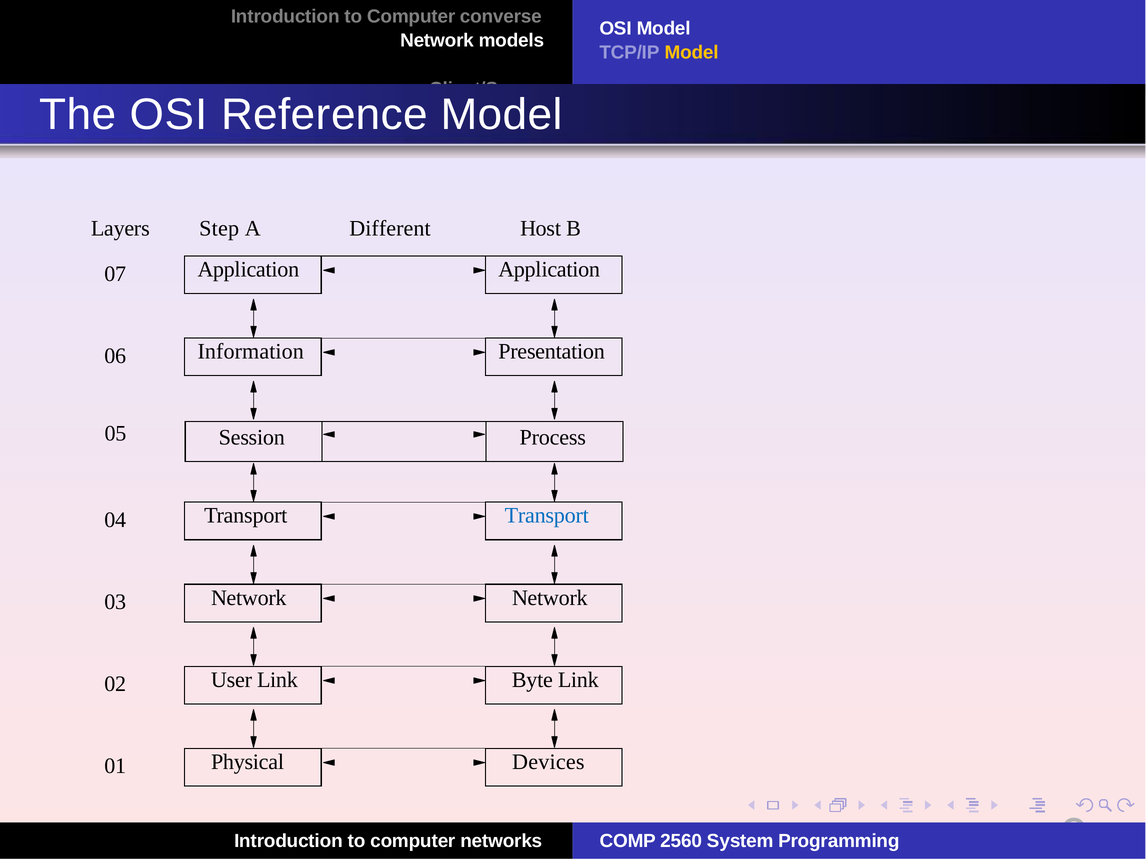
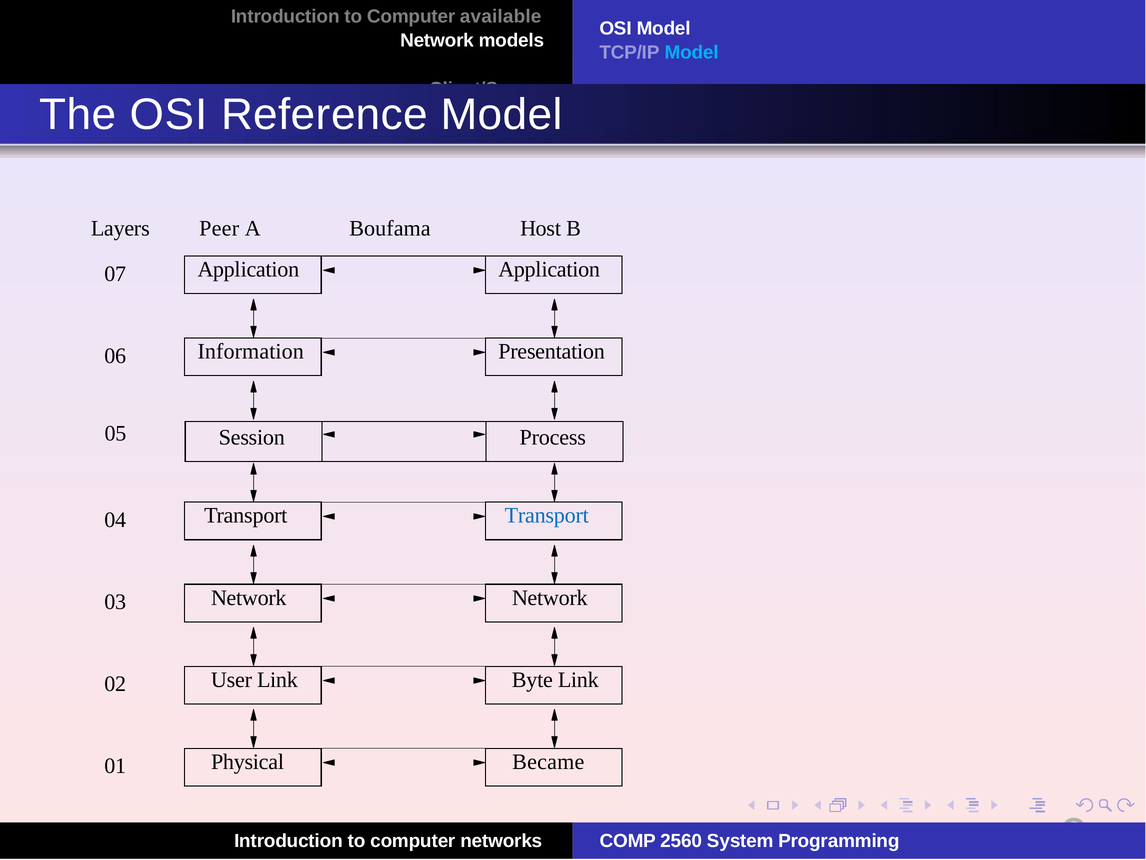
converse: converse -> available (501, 16)
Model colour: yellow -> light blue (692, 53)
Step: Step -> Peer (219, 229)
Different: Different -> Boufama (390, 229)
Devices: Devices -> Became (548, 762)
